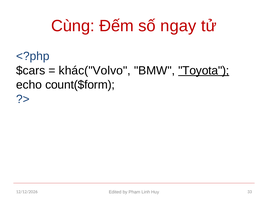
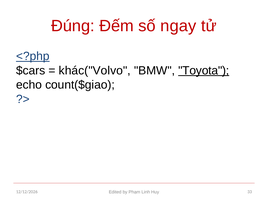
Cùng: Cùng -> Đúng (73, 26)
<?php underline: none -> present (33, 56)
count($form: count($form -> count($giao (80, 85)
